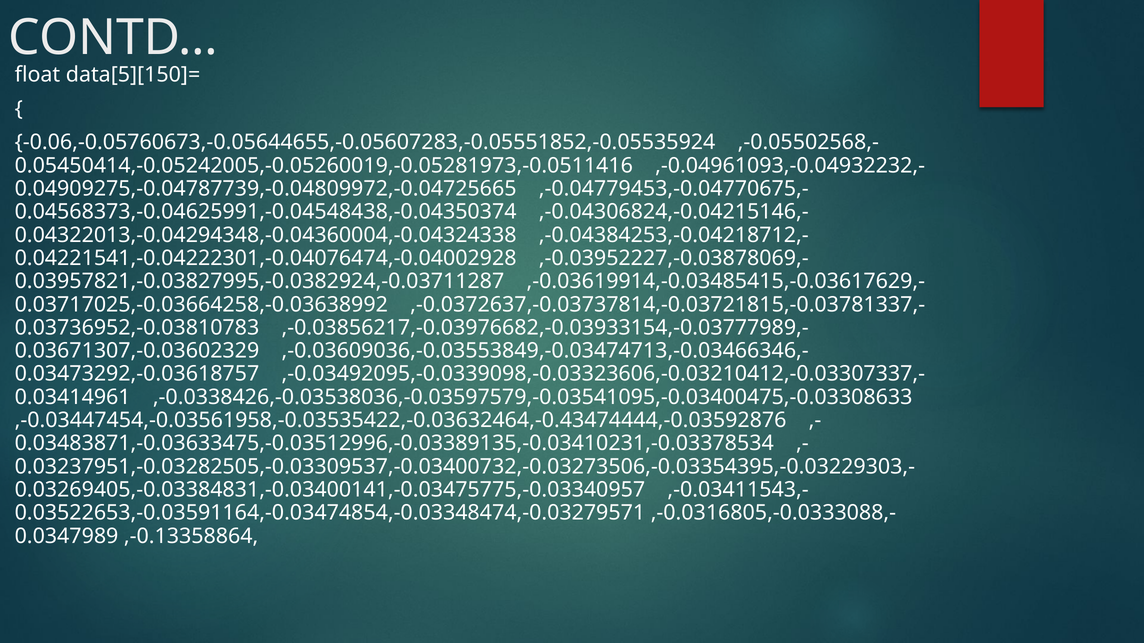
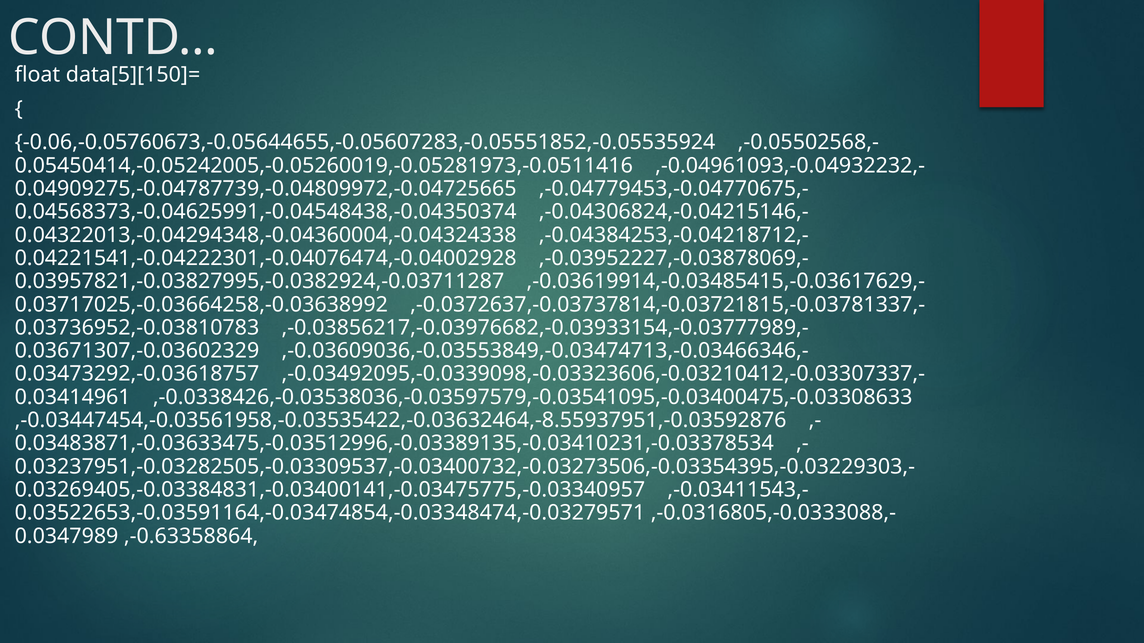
,-0.03447454,-0.03561958,-0.03535422,-0.03632464,-0.43474444,-0.03592876: ,-0.03447454,-0.03561958,-0.03535422,-0.03632464,-0.43474444,-0.03592876 -> ,-0.03447454,-0.03561958,-0.03535422,-0.03632464,-8.55937951,-0.03592876 (401, 421)
,-0.13358864: ,-0.13358864 -> ,-0.63358864 (191, 536)
